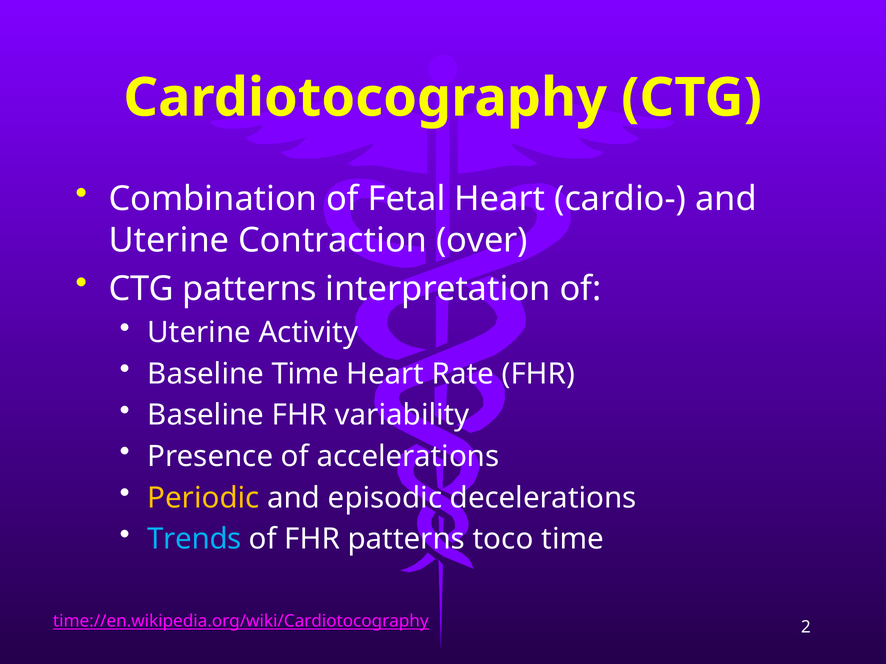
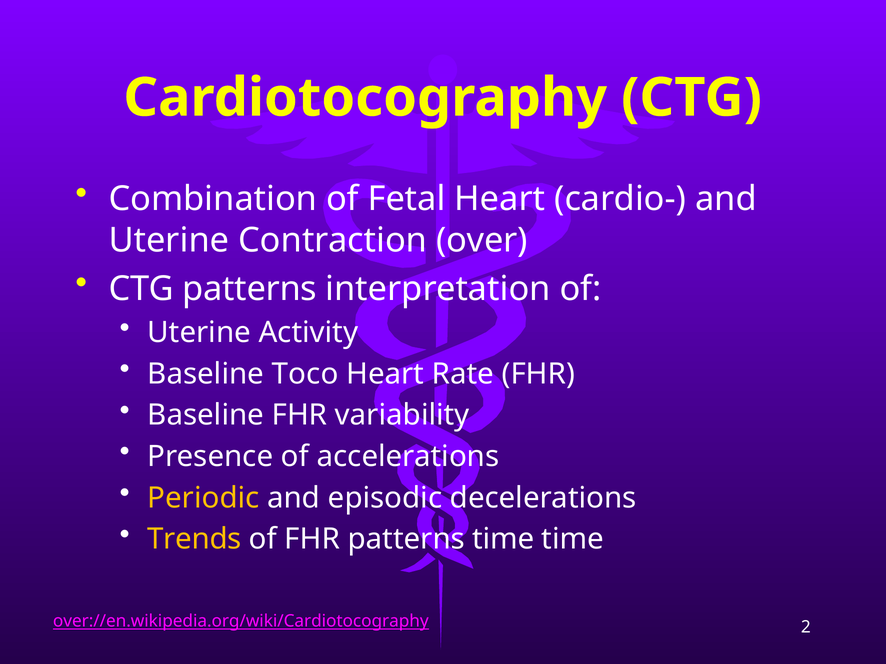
Baseline Time: Time -> Toco (305, 374)
Trends colour: light blue -> yellow (194, 540)
patterns toco: toco -> time (503, 540)
time://en.wikipedia.org/wiki/Cardiotocography: time://en.wikipedia.org/wiki/Cardiotocography -> over://en.wikipedia.org/wiki/Cardiotocography (241, 621)
